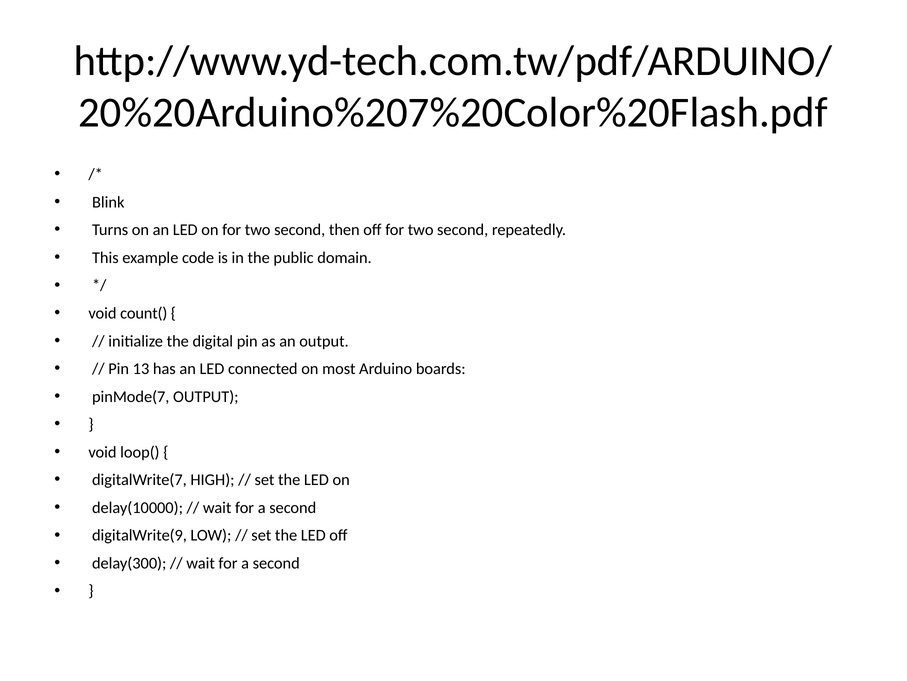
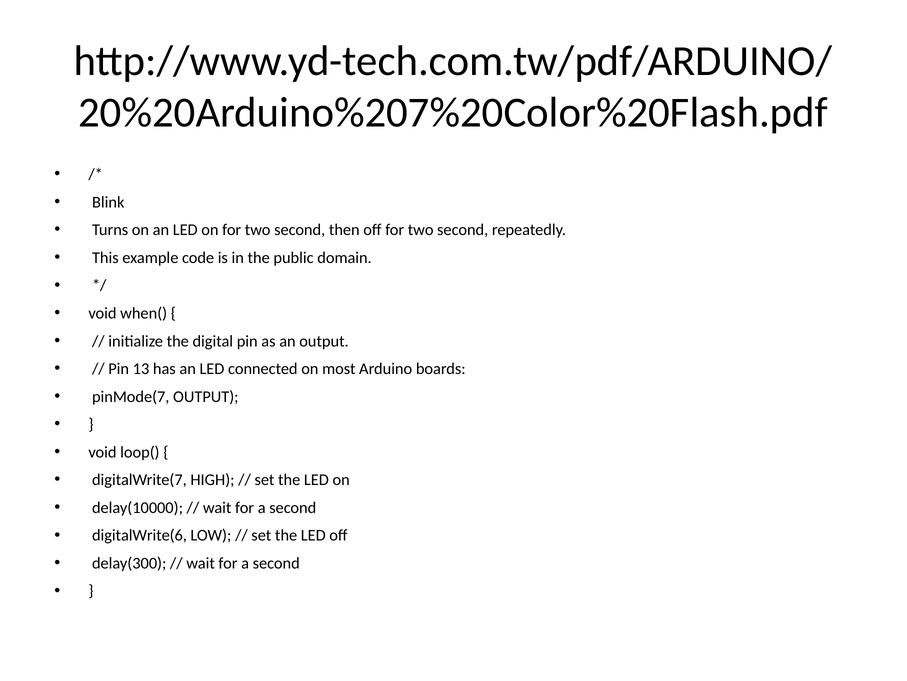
count(: count( -> when( (144, 313)
digitalWrite(9: digitalWrite(9 -> digitalWrite(6 (139, 535)
